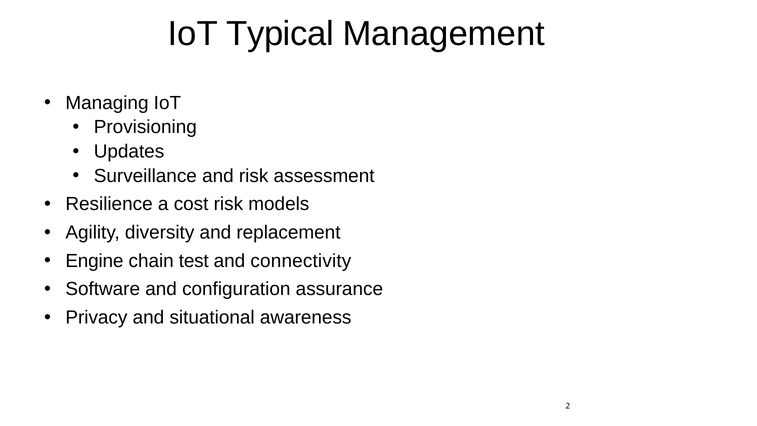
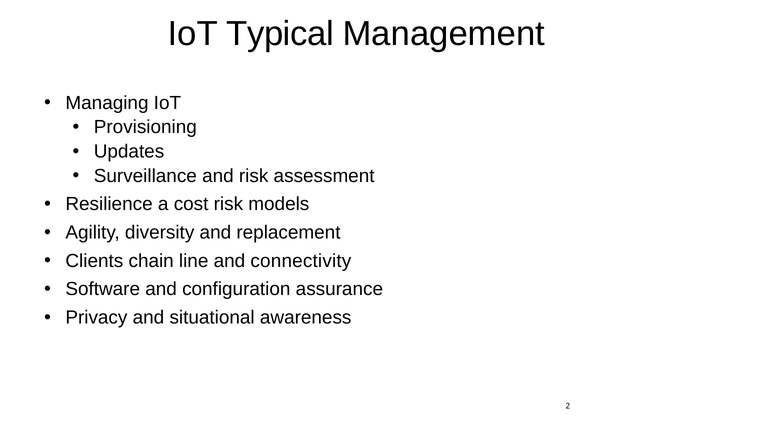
Engine: Engine -> Clients (94, 261)
test: test -> line (194, 261)
